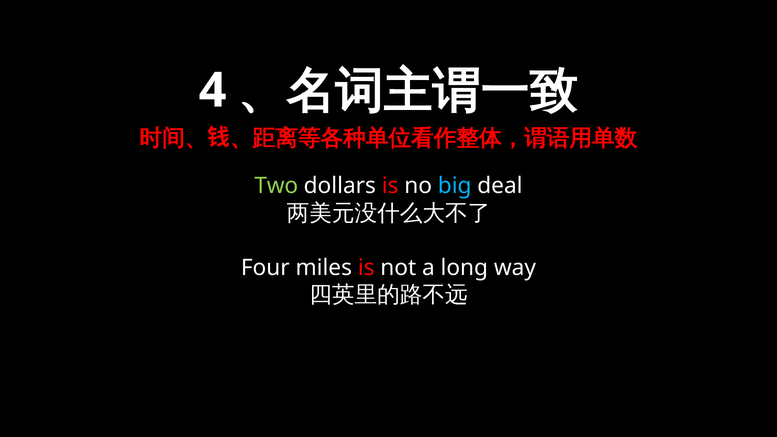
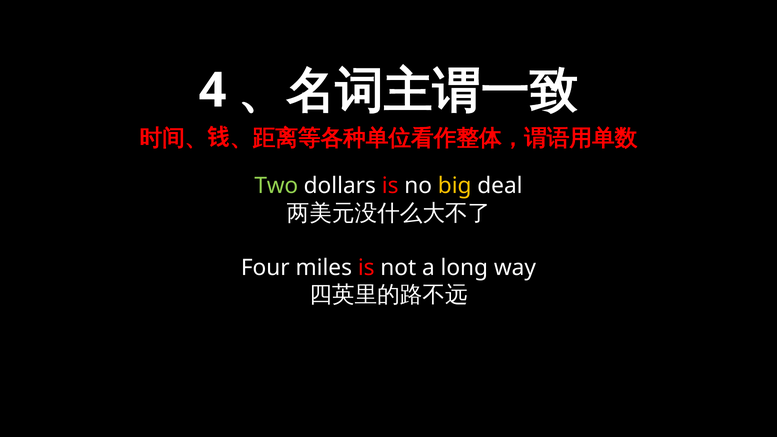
big colour: light blue -> yellow (455, 186)
